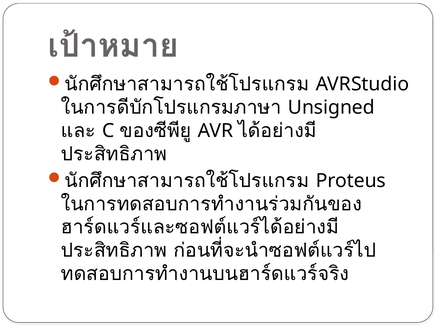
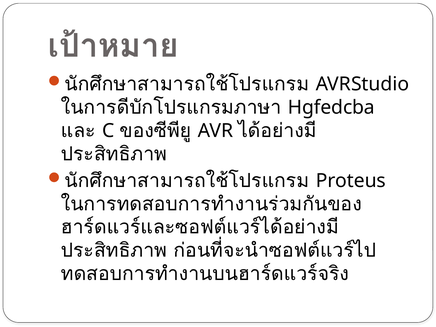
Unsigned: Unsigned -> Hgfedcba (331, 107)
